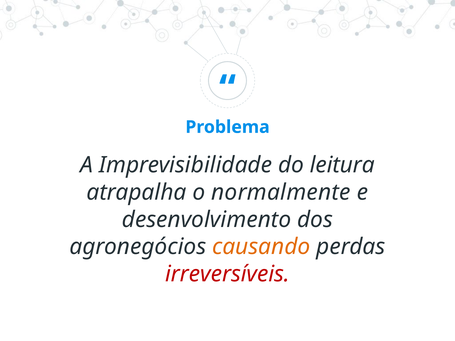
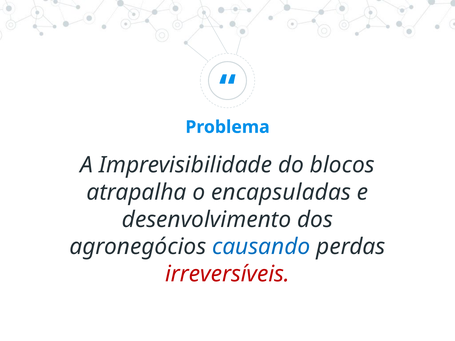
leitura: leitura -> blocos (342, 165)
normalmente: normalmente -> encapsuladas (281, 192)
causando colour: orange -> blue (261, 247)
